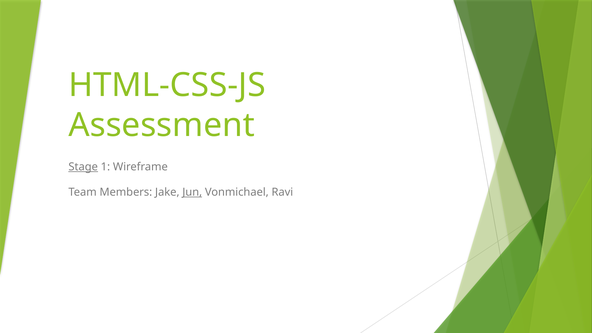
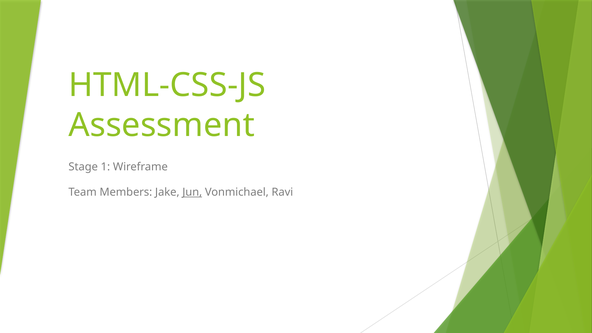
Stage underline: present -> none (83, 167)
